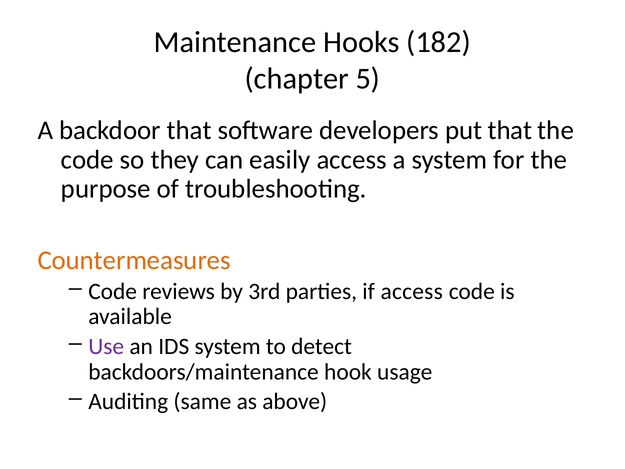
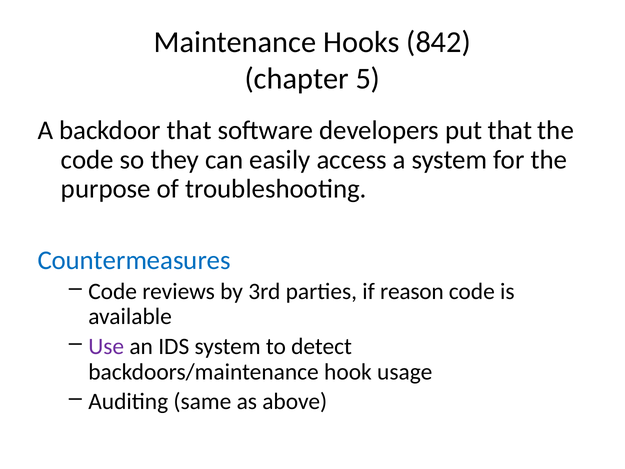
182: 182 -> 842 (439, 42)
Countermeasures colour: orange -> blue (134, 260)
if access: access -> reason (412, 291)
